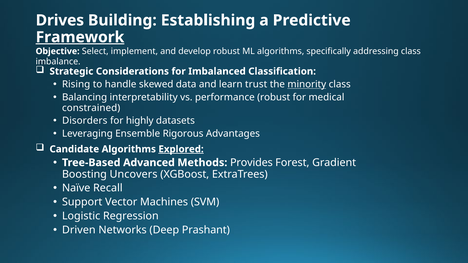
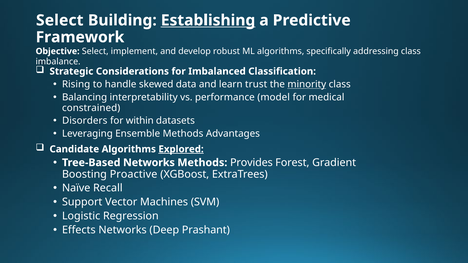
Drives: Drives -> Select (60, 20)
Establishing underline: none -> present (208, 20)
Framework underline: present -> none (80, 37)
performance robust: robust -> model (274, 97)
highly: highly -> within (140, 121)
Ensemble Rigorous: Rigorous -> Methods (183, 134)
Tree-Based Advanced: Advanced -> Networks (149, 163)
Uncovers: Uncovers -> Proactive (134, 174)
Driven: Driven -> Effects (79, 230)
